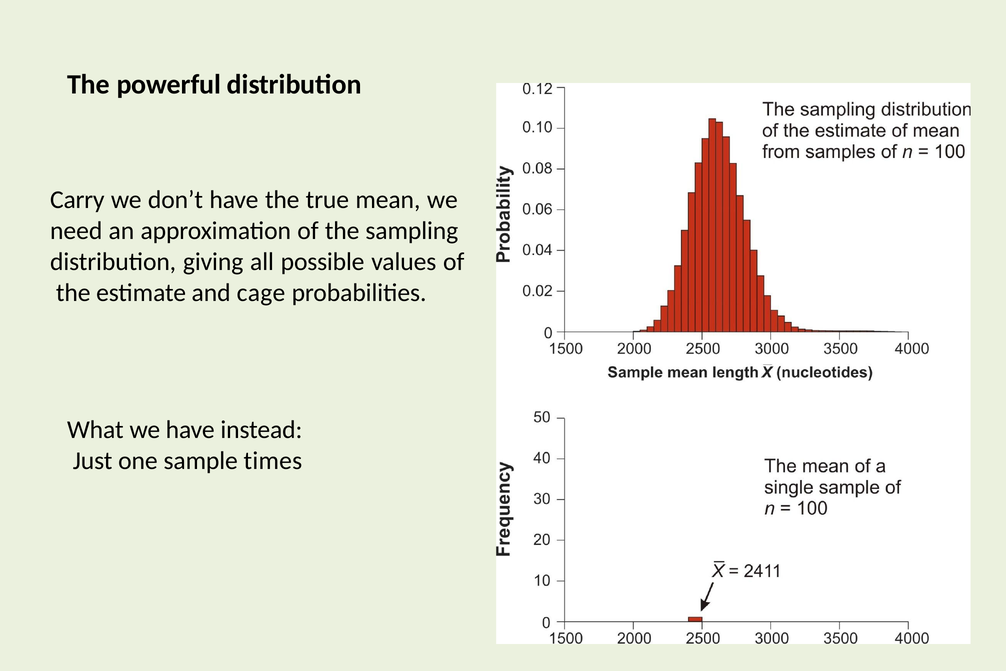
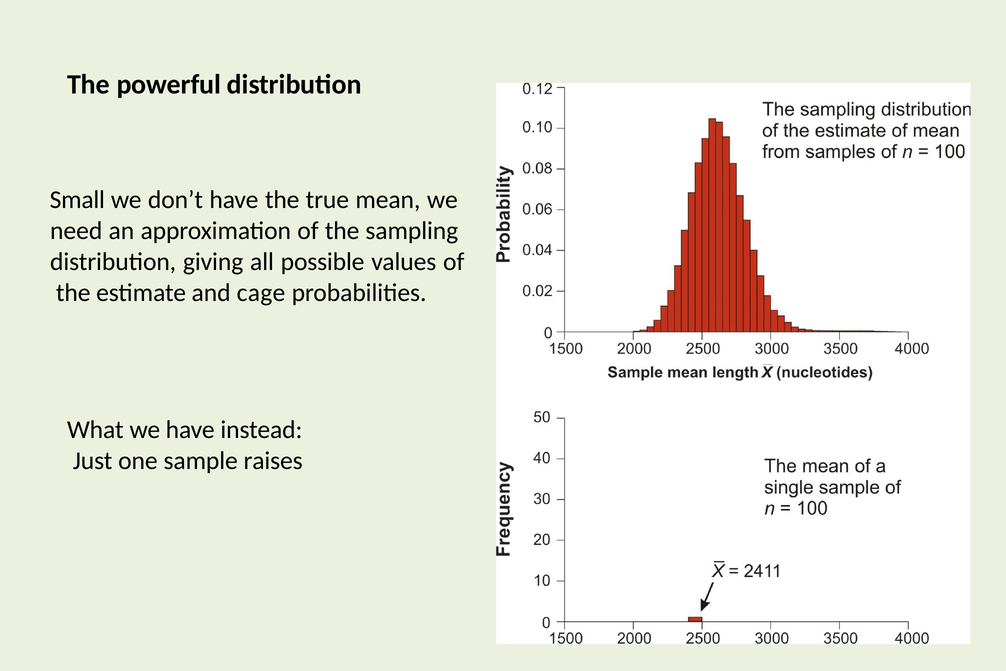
Carry: Carry -> Small (77, 200)
times: times -> raises (273, 460)
